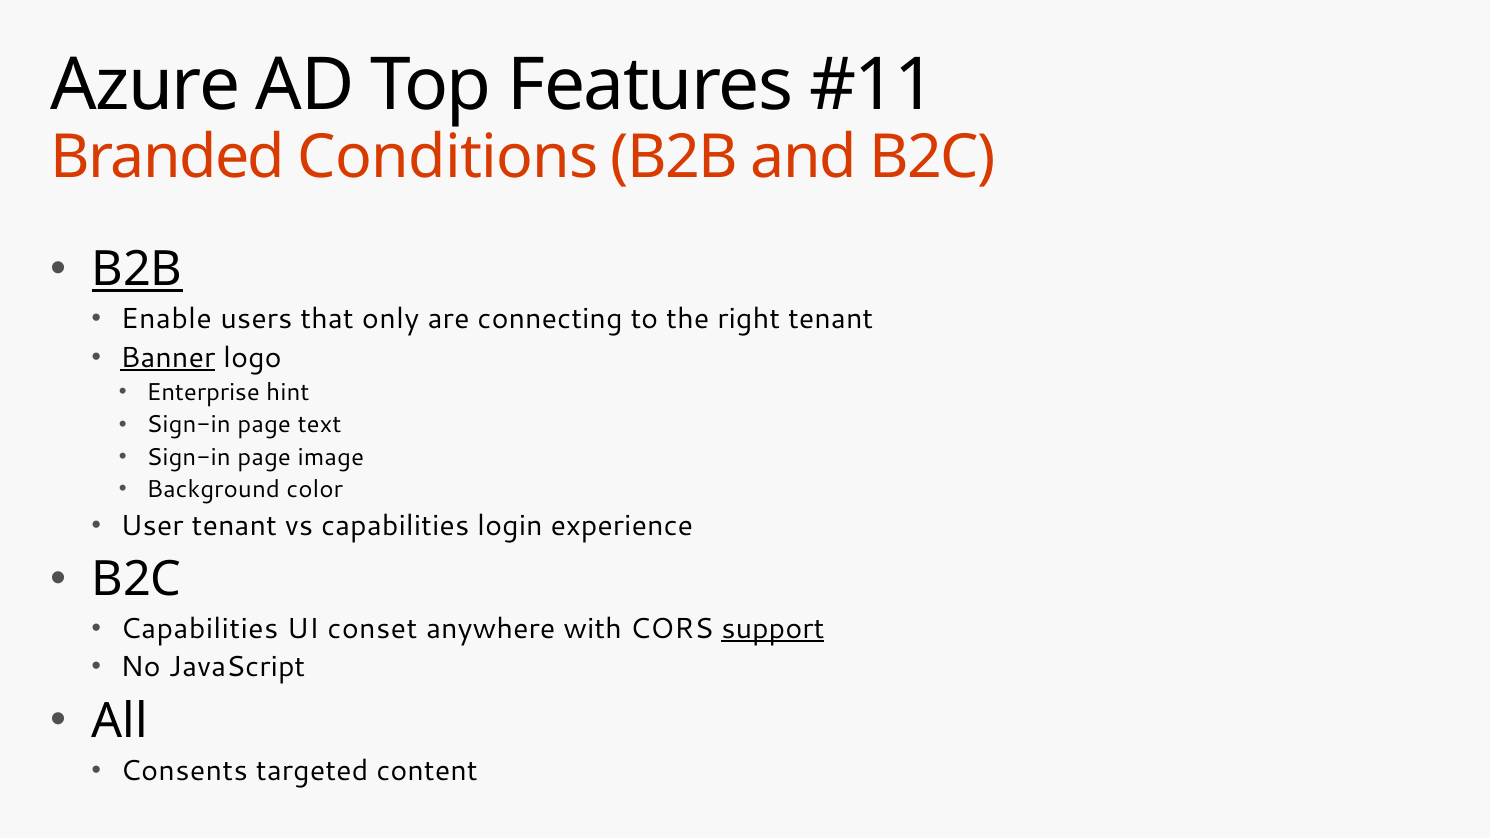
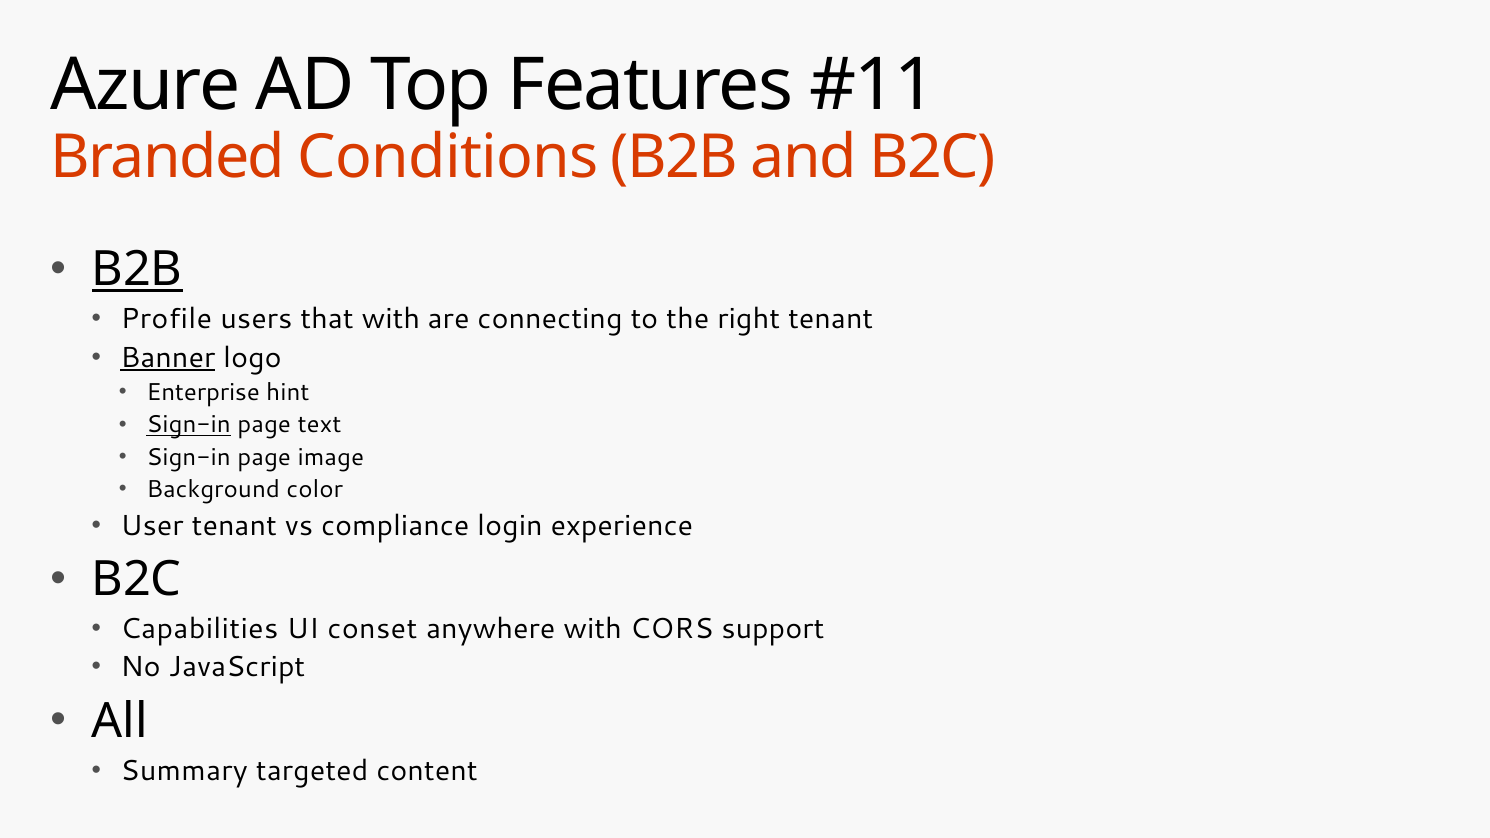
Enable: Enable -> Profile (166, 319)
that only: only -> with (391, 319)
Sign-in underline: none -> present (189, 425)
vs capabilities: capabilities -> compliance (395, 526)
support underline: present -> none (773, 629)
Consents: Consents -> Summary (184, 771)
